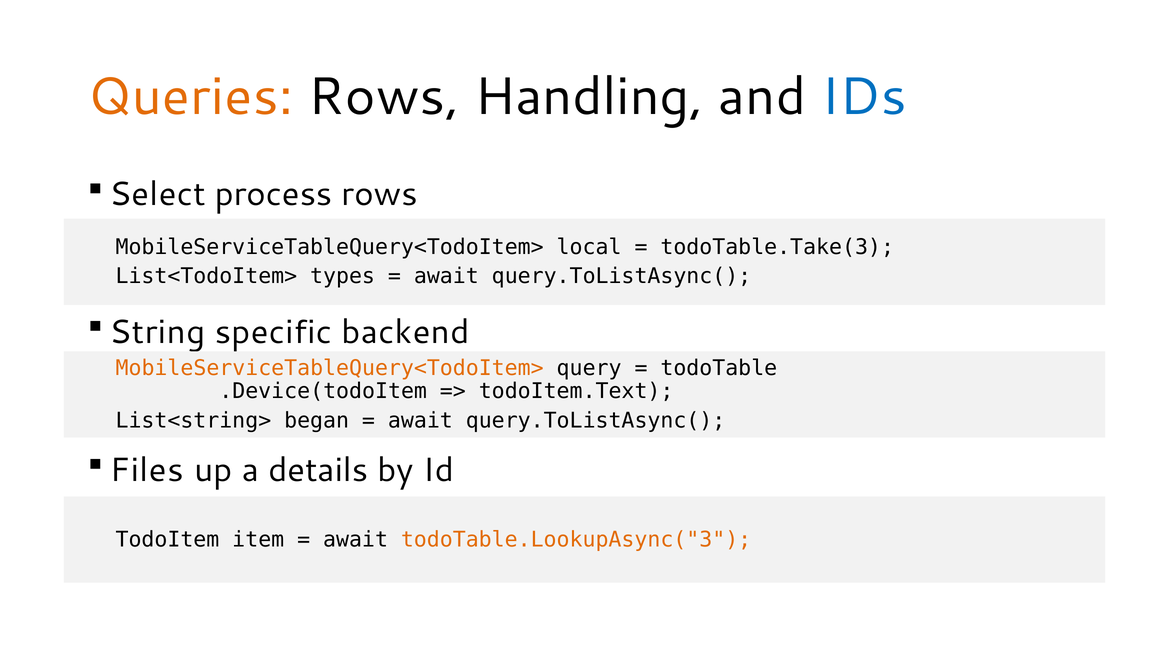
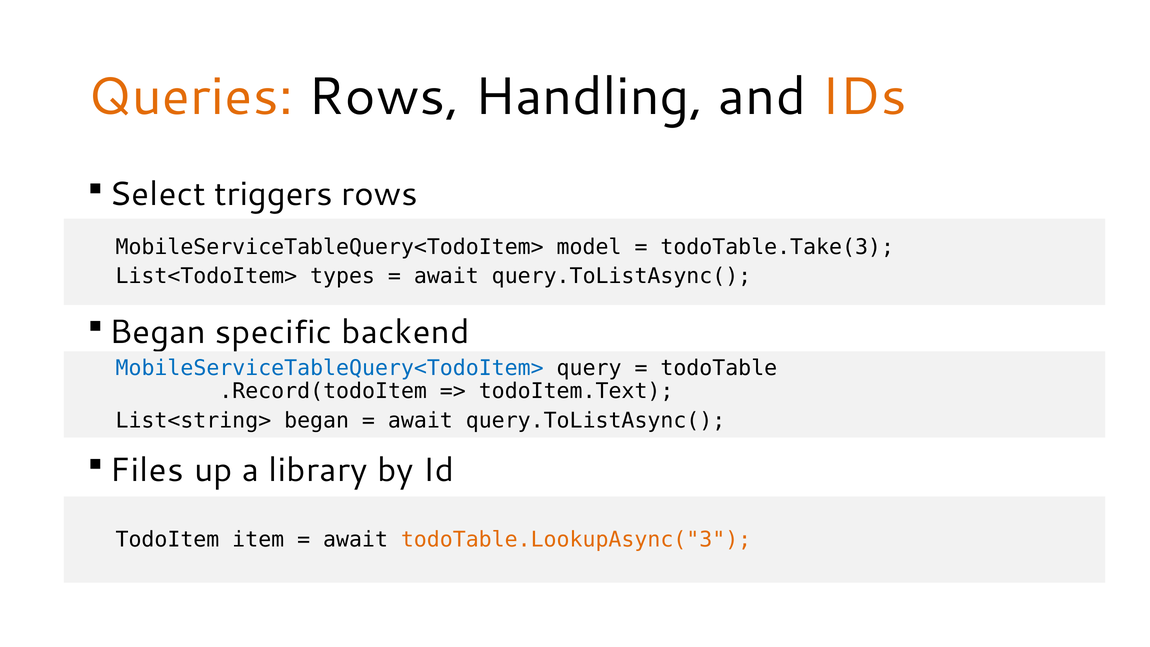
IDs colour: blue -> orange (864, 97)
process: process -> triggers (274, 194)
local: local -> model (589, 247)
String: String -> Began (158, 332)
MobileServiceTableQuery<TodoItem> colour: orange -> blue (330, 368)
.Device(todoItem: .Device(todoItem -> .Record(todoItem (323, 391)
details: details -> library (318, 470)
